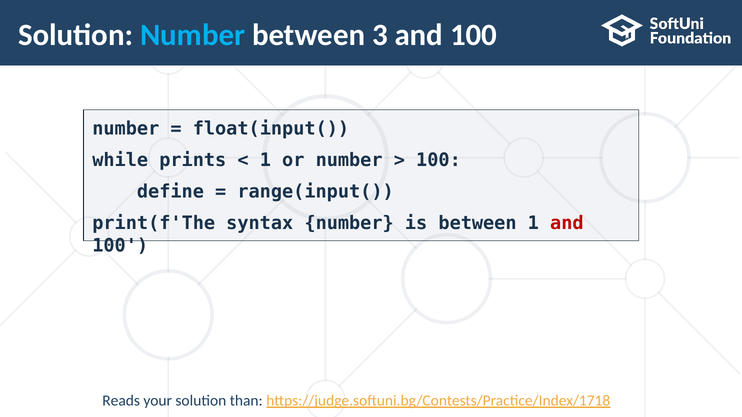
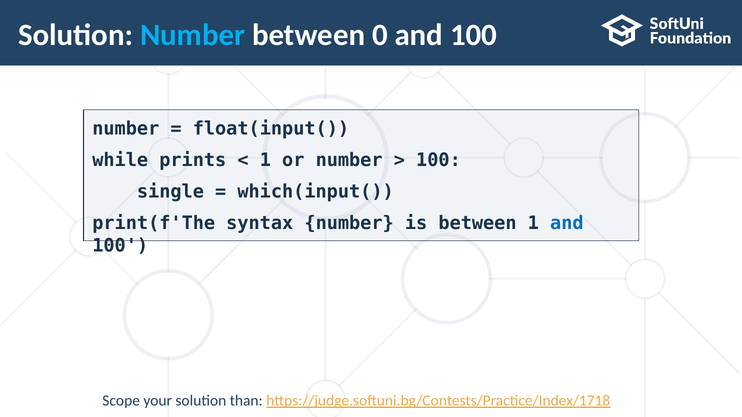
3: 3 -> 0 (380, 35)
define: define -> single (170, 192)
range(input(: range(input( -> which(input( (316, 192)
and colour: red -> blue (567, 224)
Reads: Reads -> Scope (121, 401)
